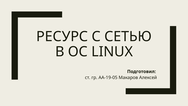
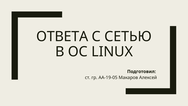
РЕСУРС: РЕСУРС -> ОТВЕТА (62, 36)
